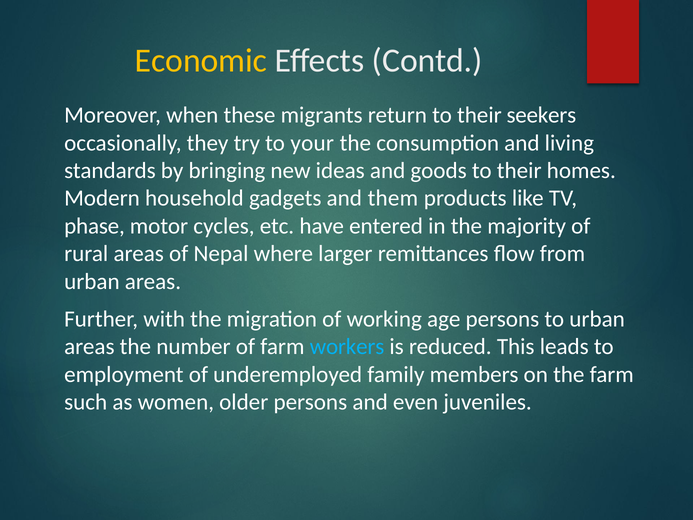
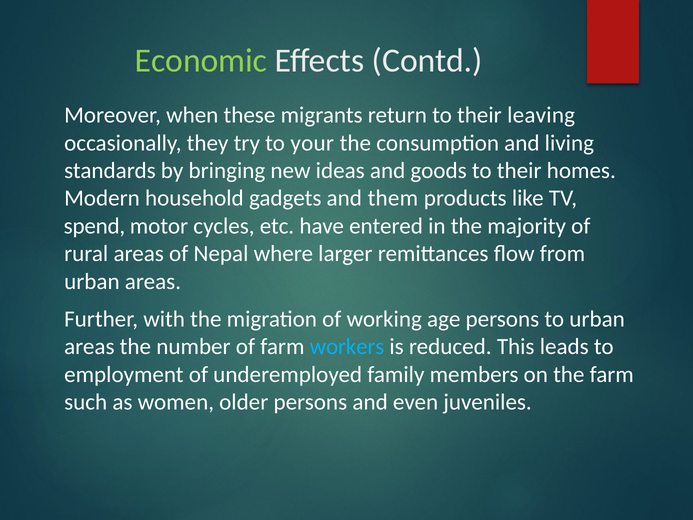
Economic colour: yellow -> light green (201, 60)
seekers: seekers -> leaving (541, 115)
phase: phase -> spend (94, 226)
